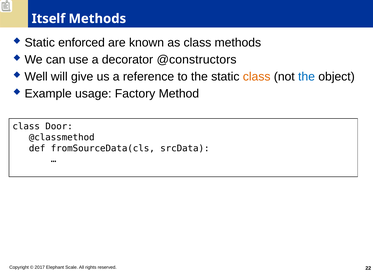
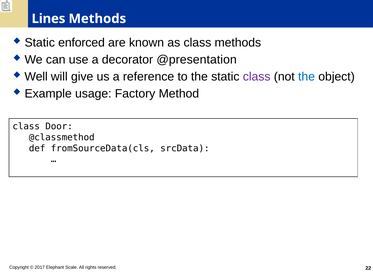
Itself: Itself -> Lines (48, 19)
@constructors: @constructors -> @presentation (197, 60)
class colour: orange -> purple (257, 77)
